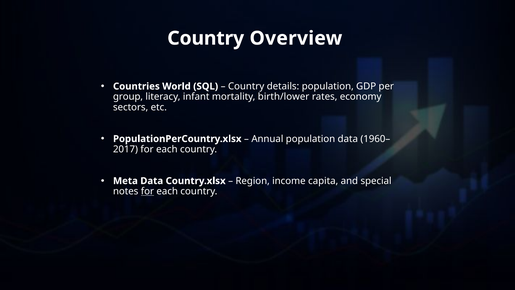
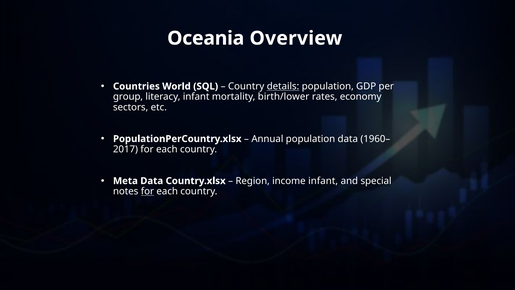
Country: Country -> Oceania (206, 38)
details underline: none -> present (283, 86)
income capita: capita -> infant (323, 181)
